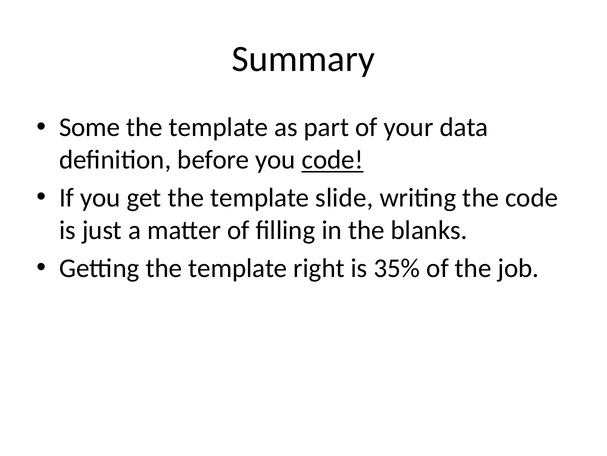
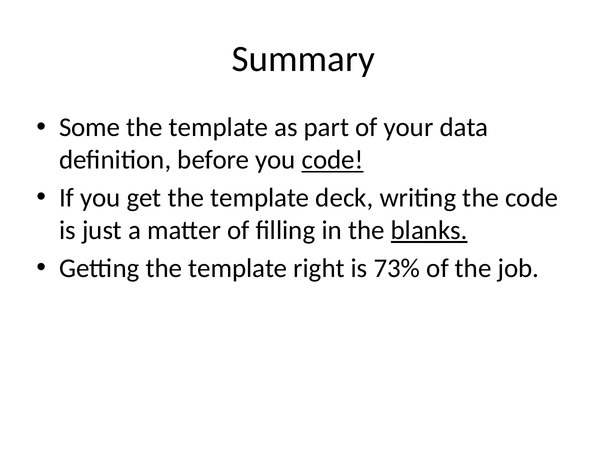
slide: slide -> deck (344, 198)
blanks underline: none -> present (429, 230)
35%: 35% -> 73% (397, 268)
